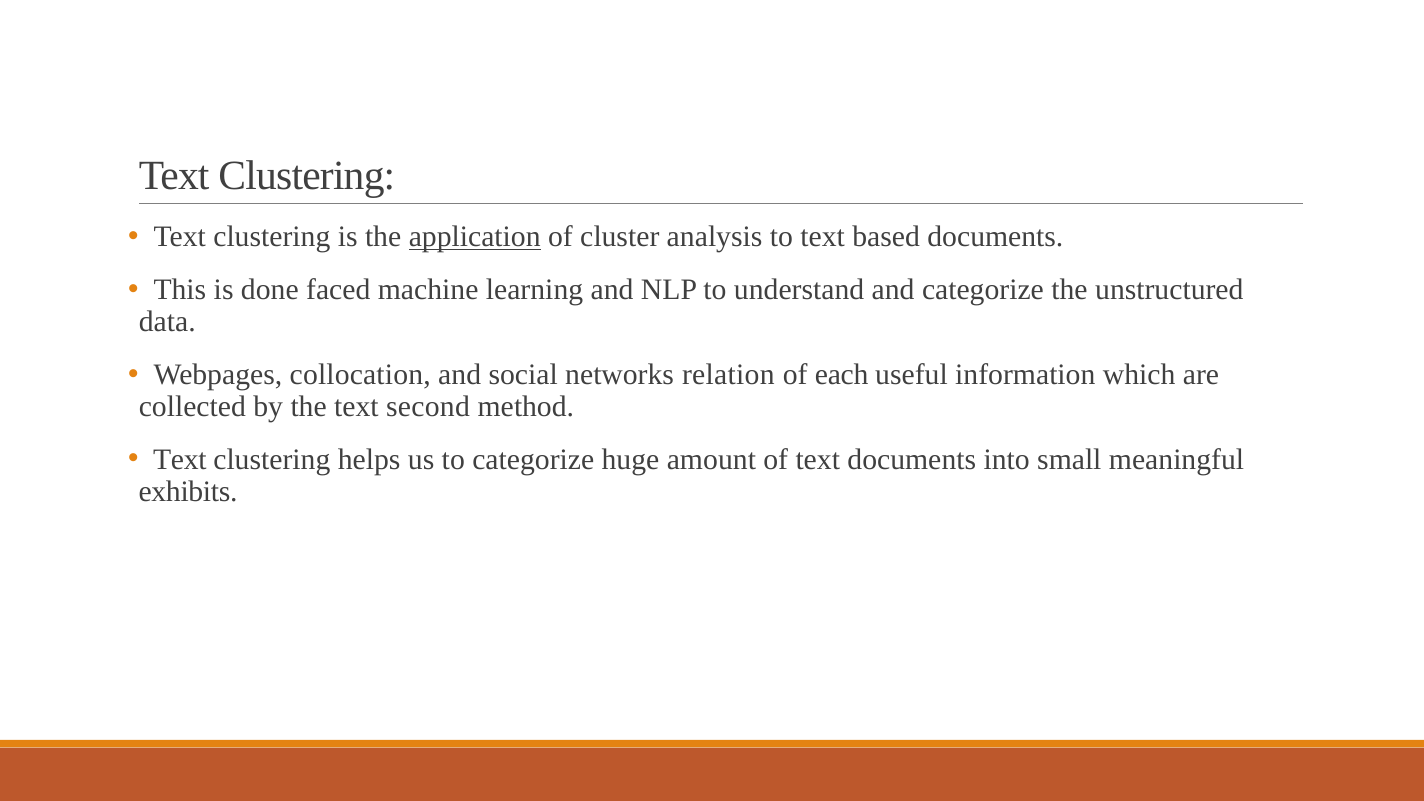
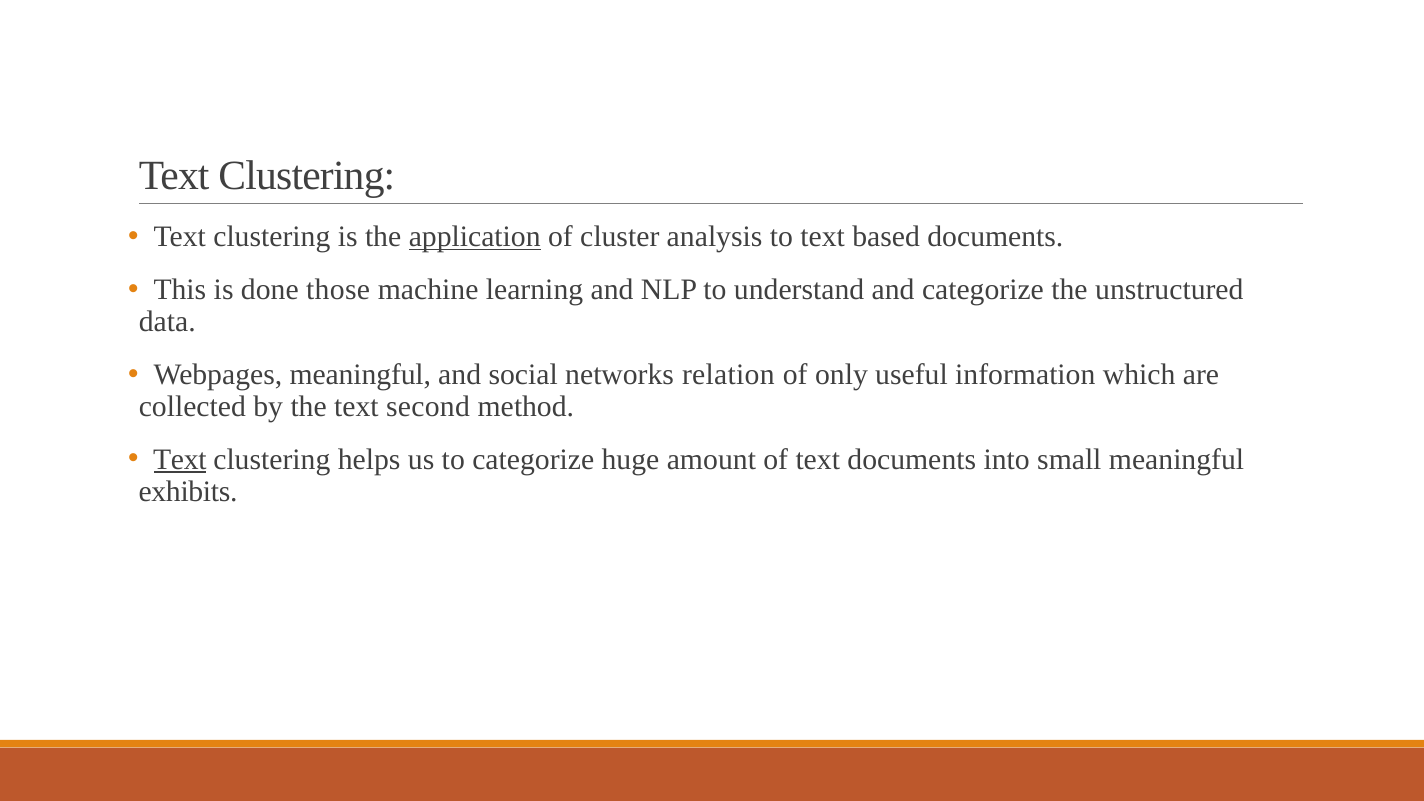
faced: faced -> those (338, 290)
Webpages collocation: collocation -> meaningful (360, 374)
each: each -> only (842, 374)
Text underline: none -> present (180, 459)
